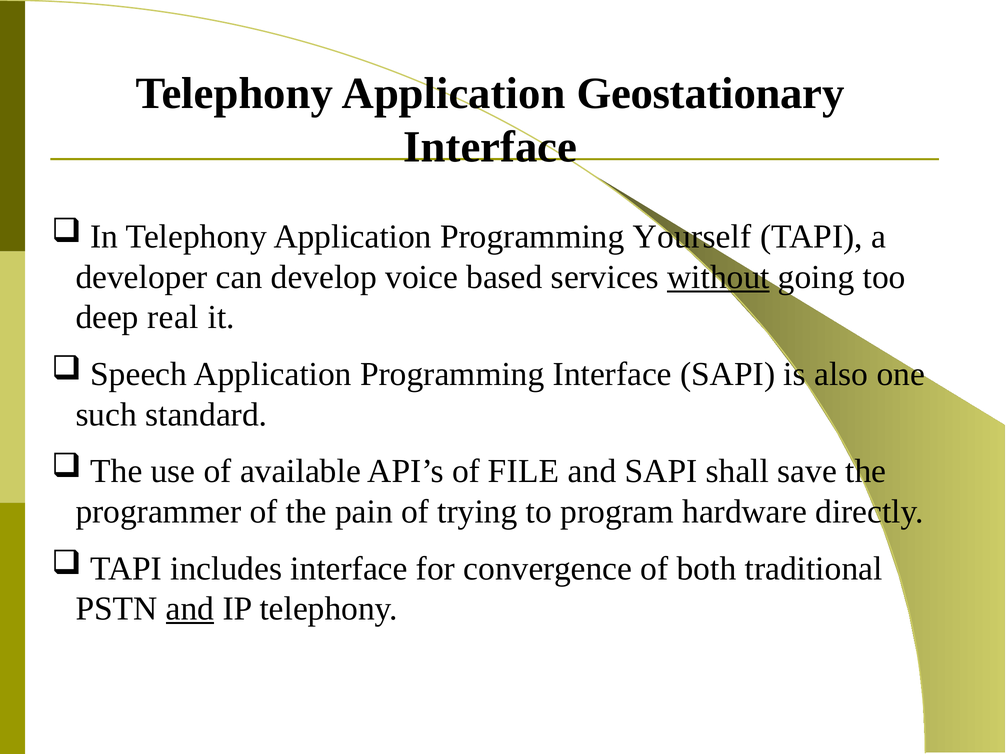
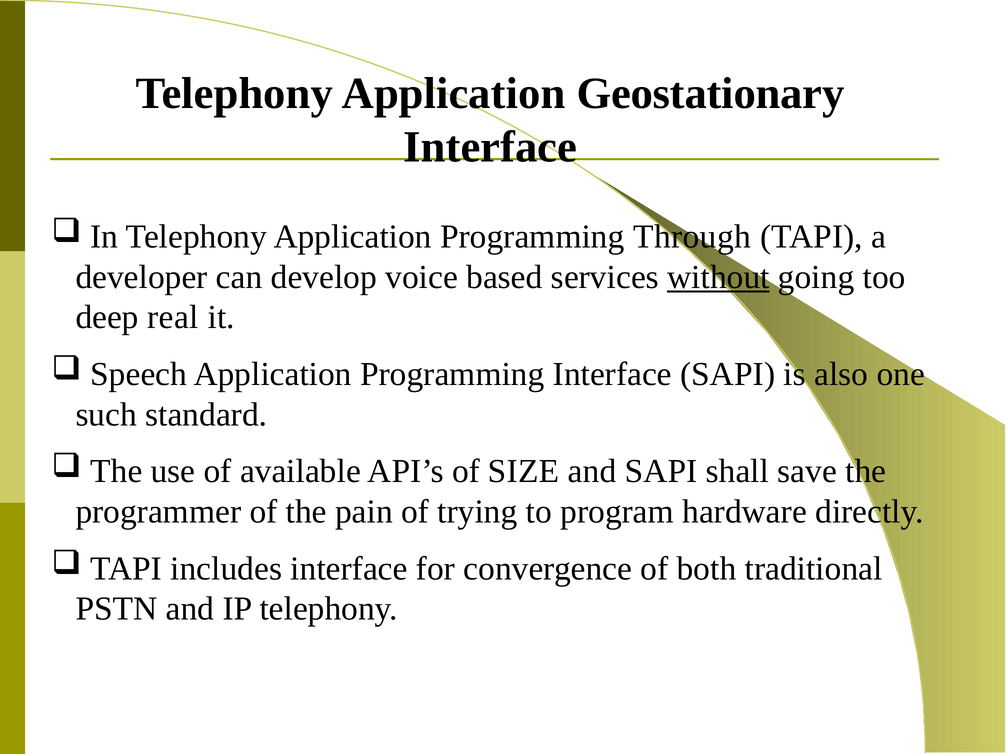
Yourself: Yourself -> Through (692, 237)
FILE: FILE -> SIZE (524, 472)
and underline: present -> none (190, 609)
